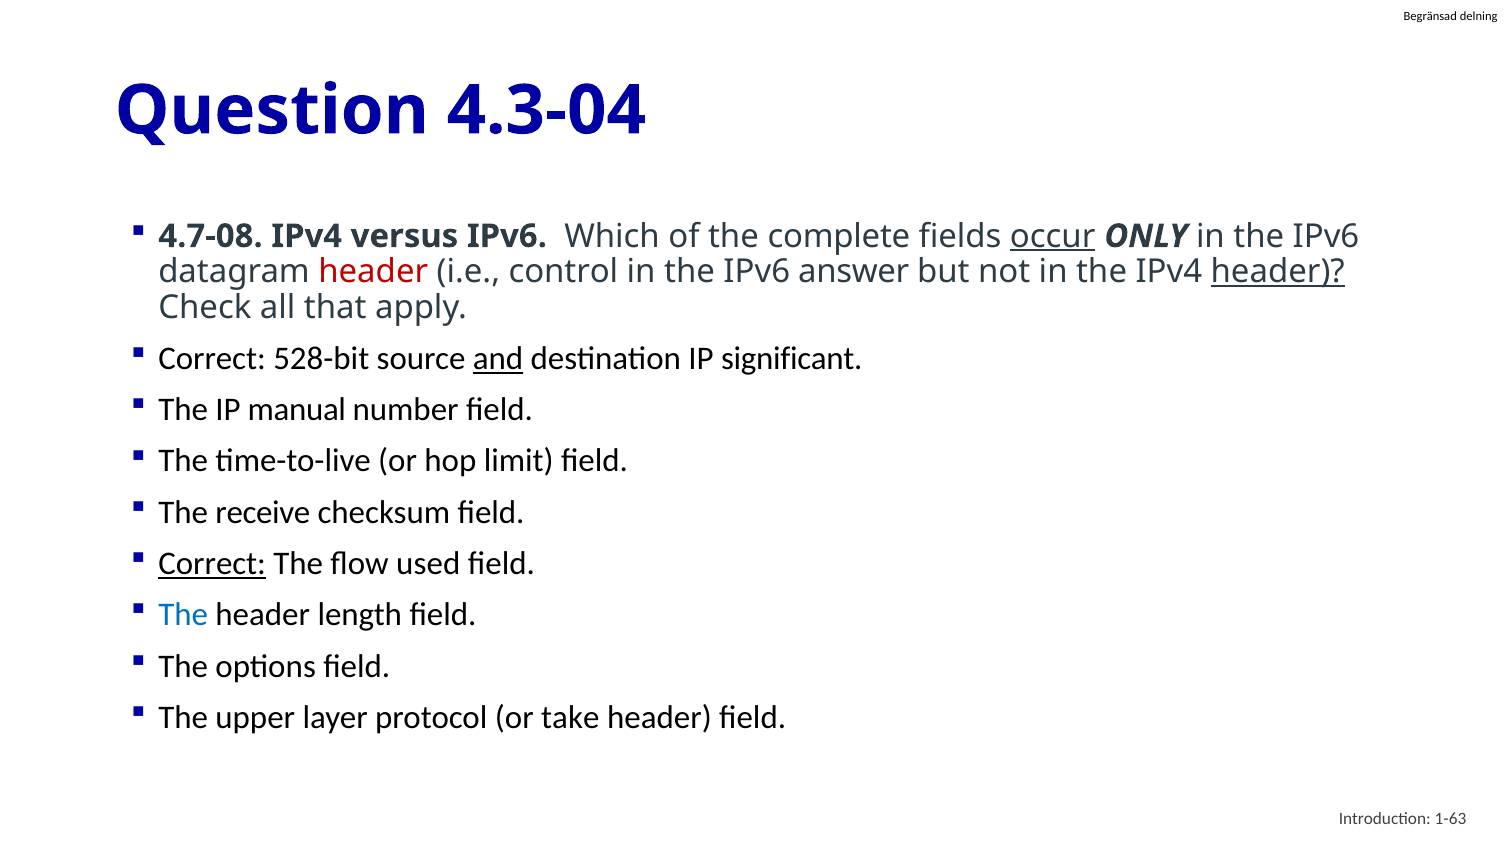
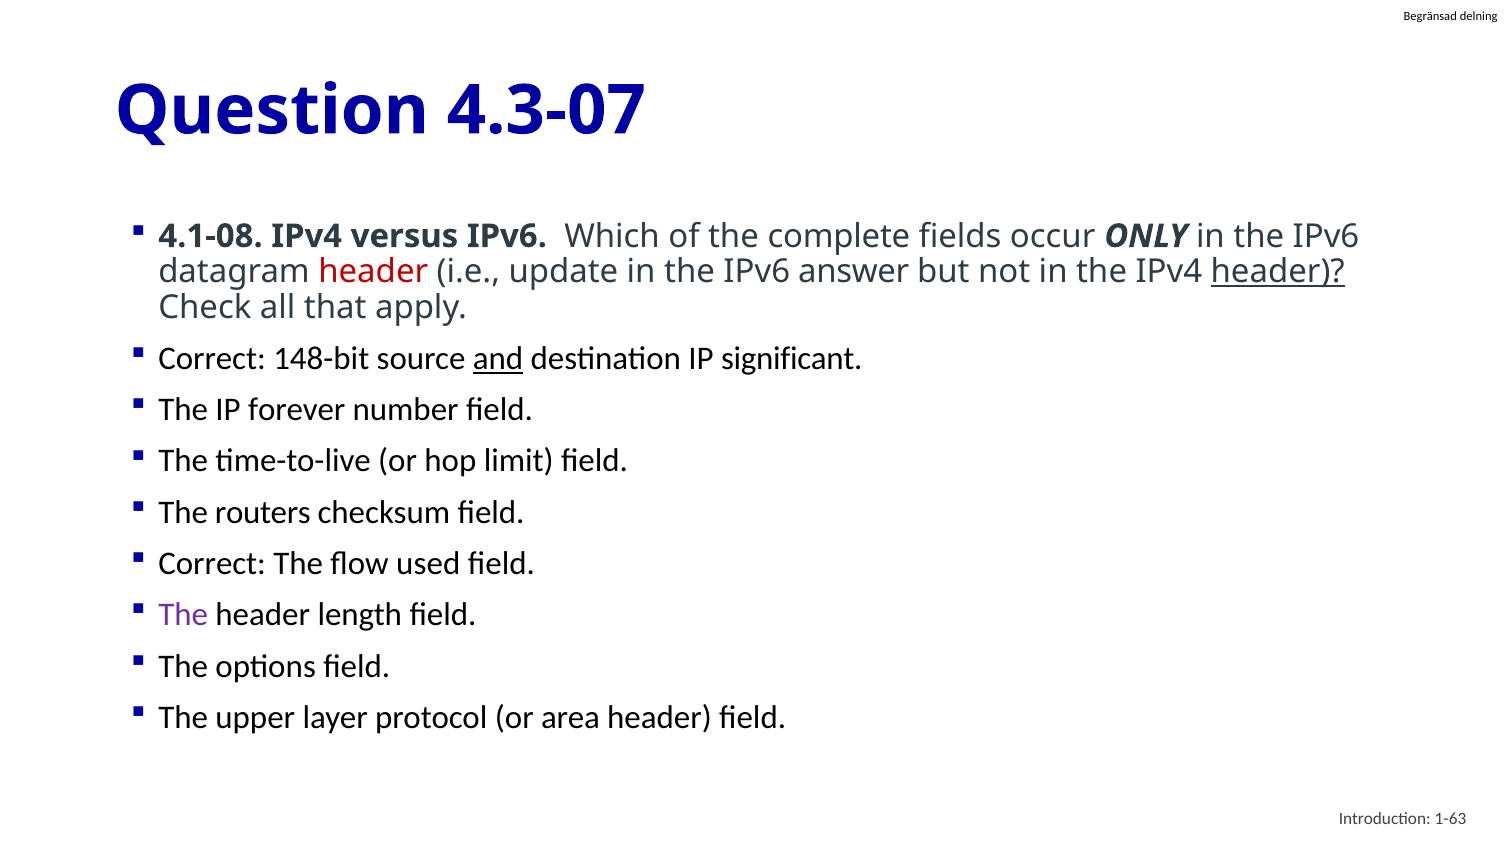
4.3-04: 4.3-04 -> 4.3-07 (546, 111)
4.7-08: 4.7-08 -> 4.1-08 (211, 236)
occur underline: present -> none (1053, 236)
control: control -> update (563, 272)
528-bit: 528-bit -> 148-bit (321, 359)
manual: manual -> forever (297, 410)
receive: receive -> routers (263, 512)
Correct underline: present -> none (212, 564)
The colour: blue -> purple (183, 615)
take: take -> area (571, 718)
